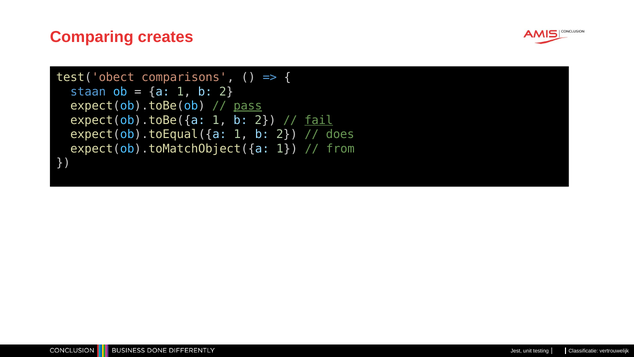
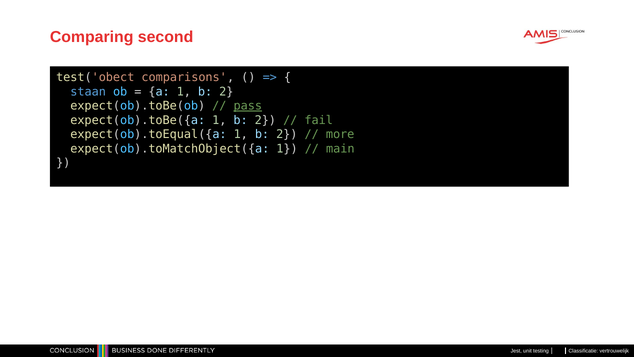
creates: creates -> second (166, 37)
fail underline: present -> none (319, 120)
does: does -> more (340, 134)
from: from -> main (340, 149)
